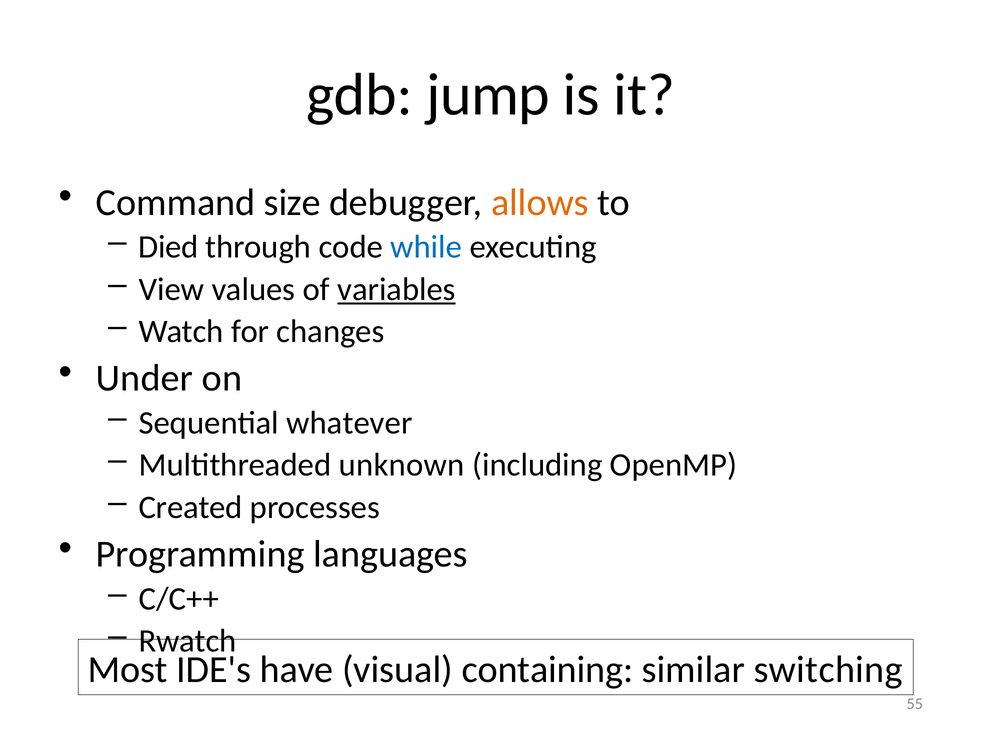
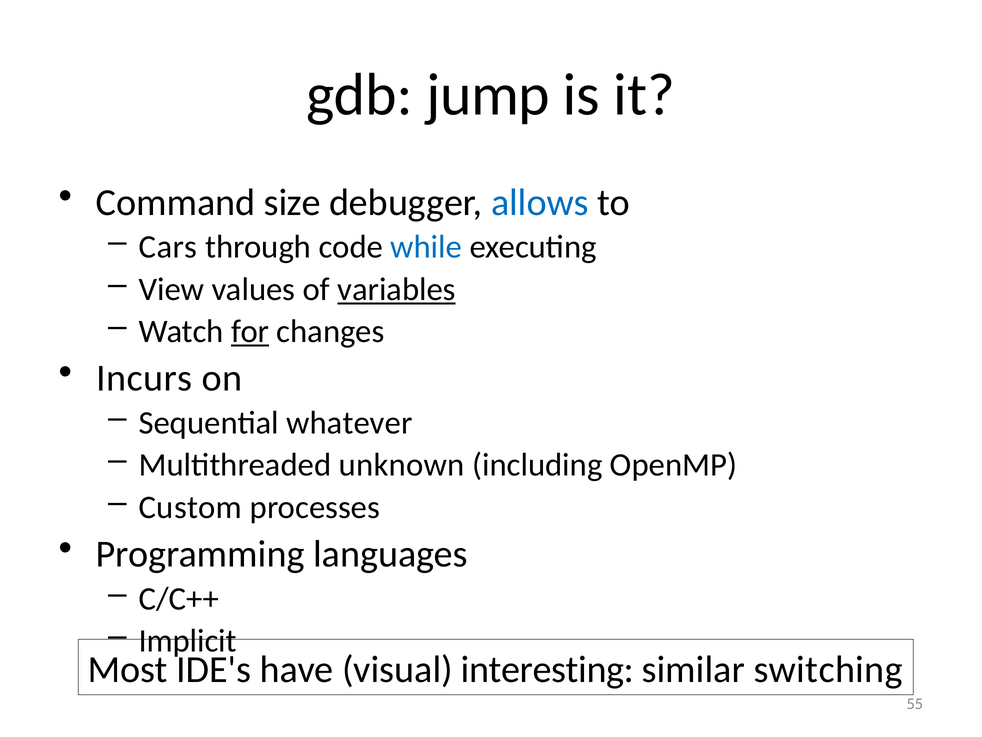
allows colour: orange -> blue (540, 202)
Died: Died -> Cars (168, 247)
for underline: none -> present (250, 331)
Under: Under -> Incurs (144, 378)
Created: Created -> Custom (190, 507)
Rwatch: Rwatch -> Implicit (188, 641)
containing: containing -> interesting (548, 669)
